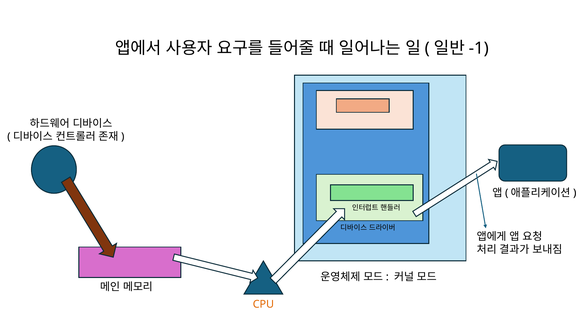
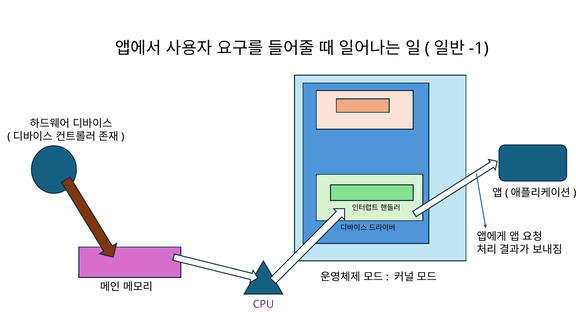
CPU colour: orange -> purple (263, 304)
